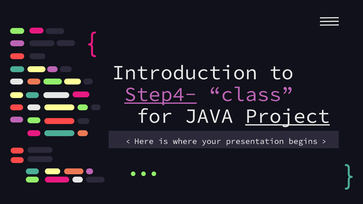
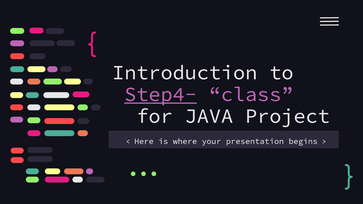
Project underline: present -> none (287, 116)
